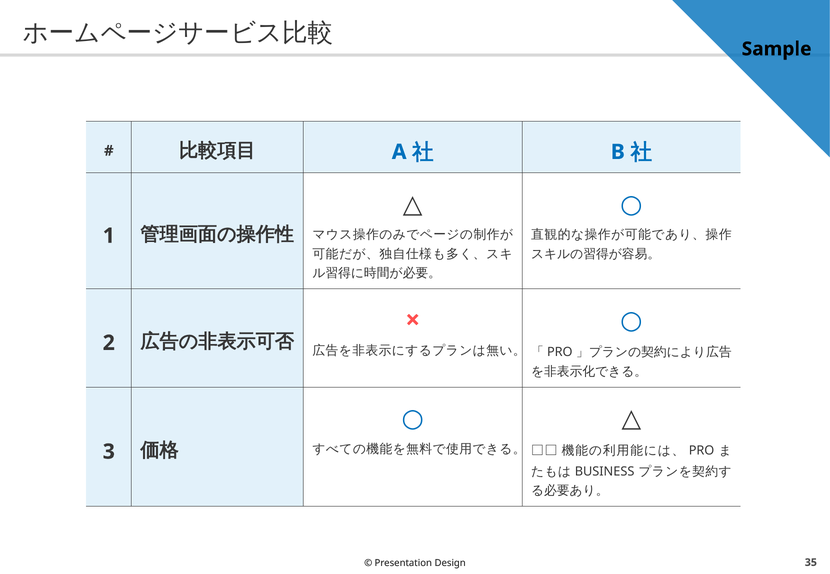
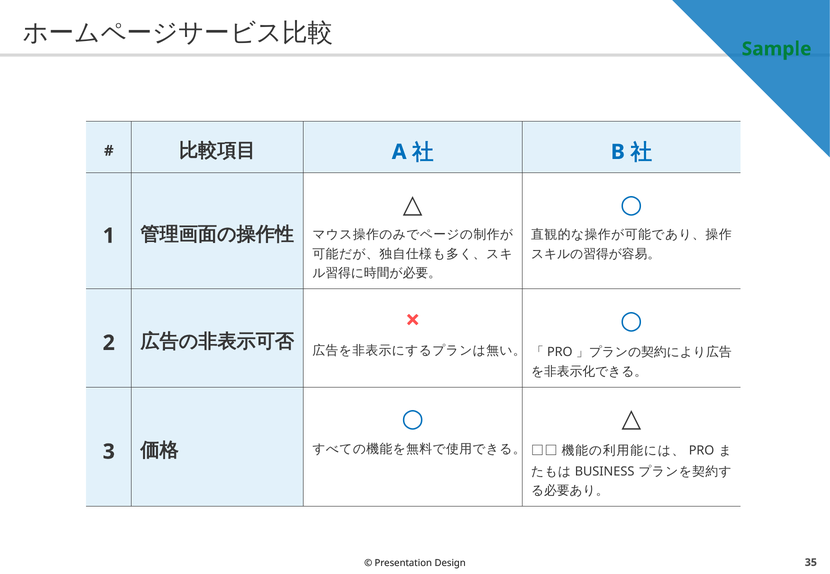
Sample colour: black -> green (777, 49)
